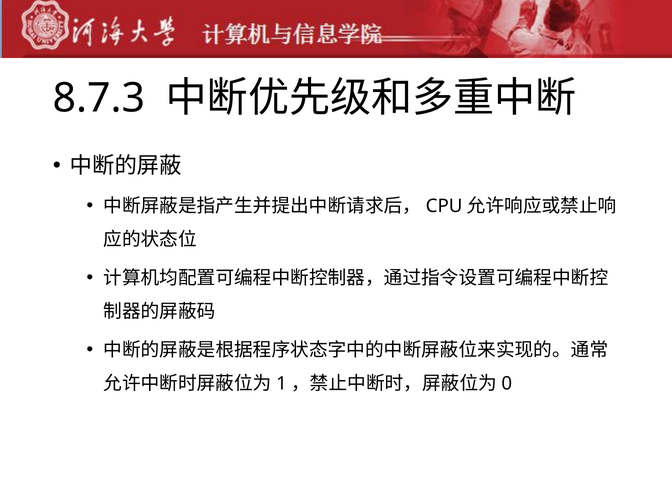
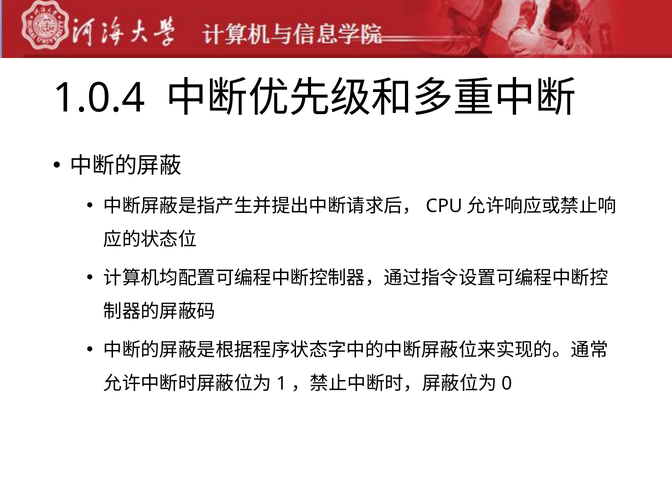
8.7.3: 8.7.3 -> 1.0.4 (99, 98)
